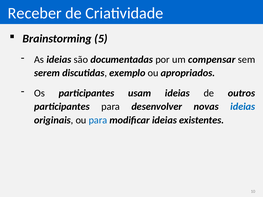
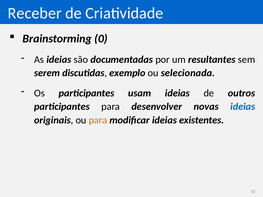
5: 5 -> 0 (101, 39)
compensar: compensar -> resultantes (212, 60)
apropriados: apropriados -> selecionada (188, 73)
para colour: blue -> orange (98, 120)
